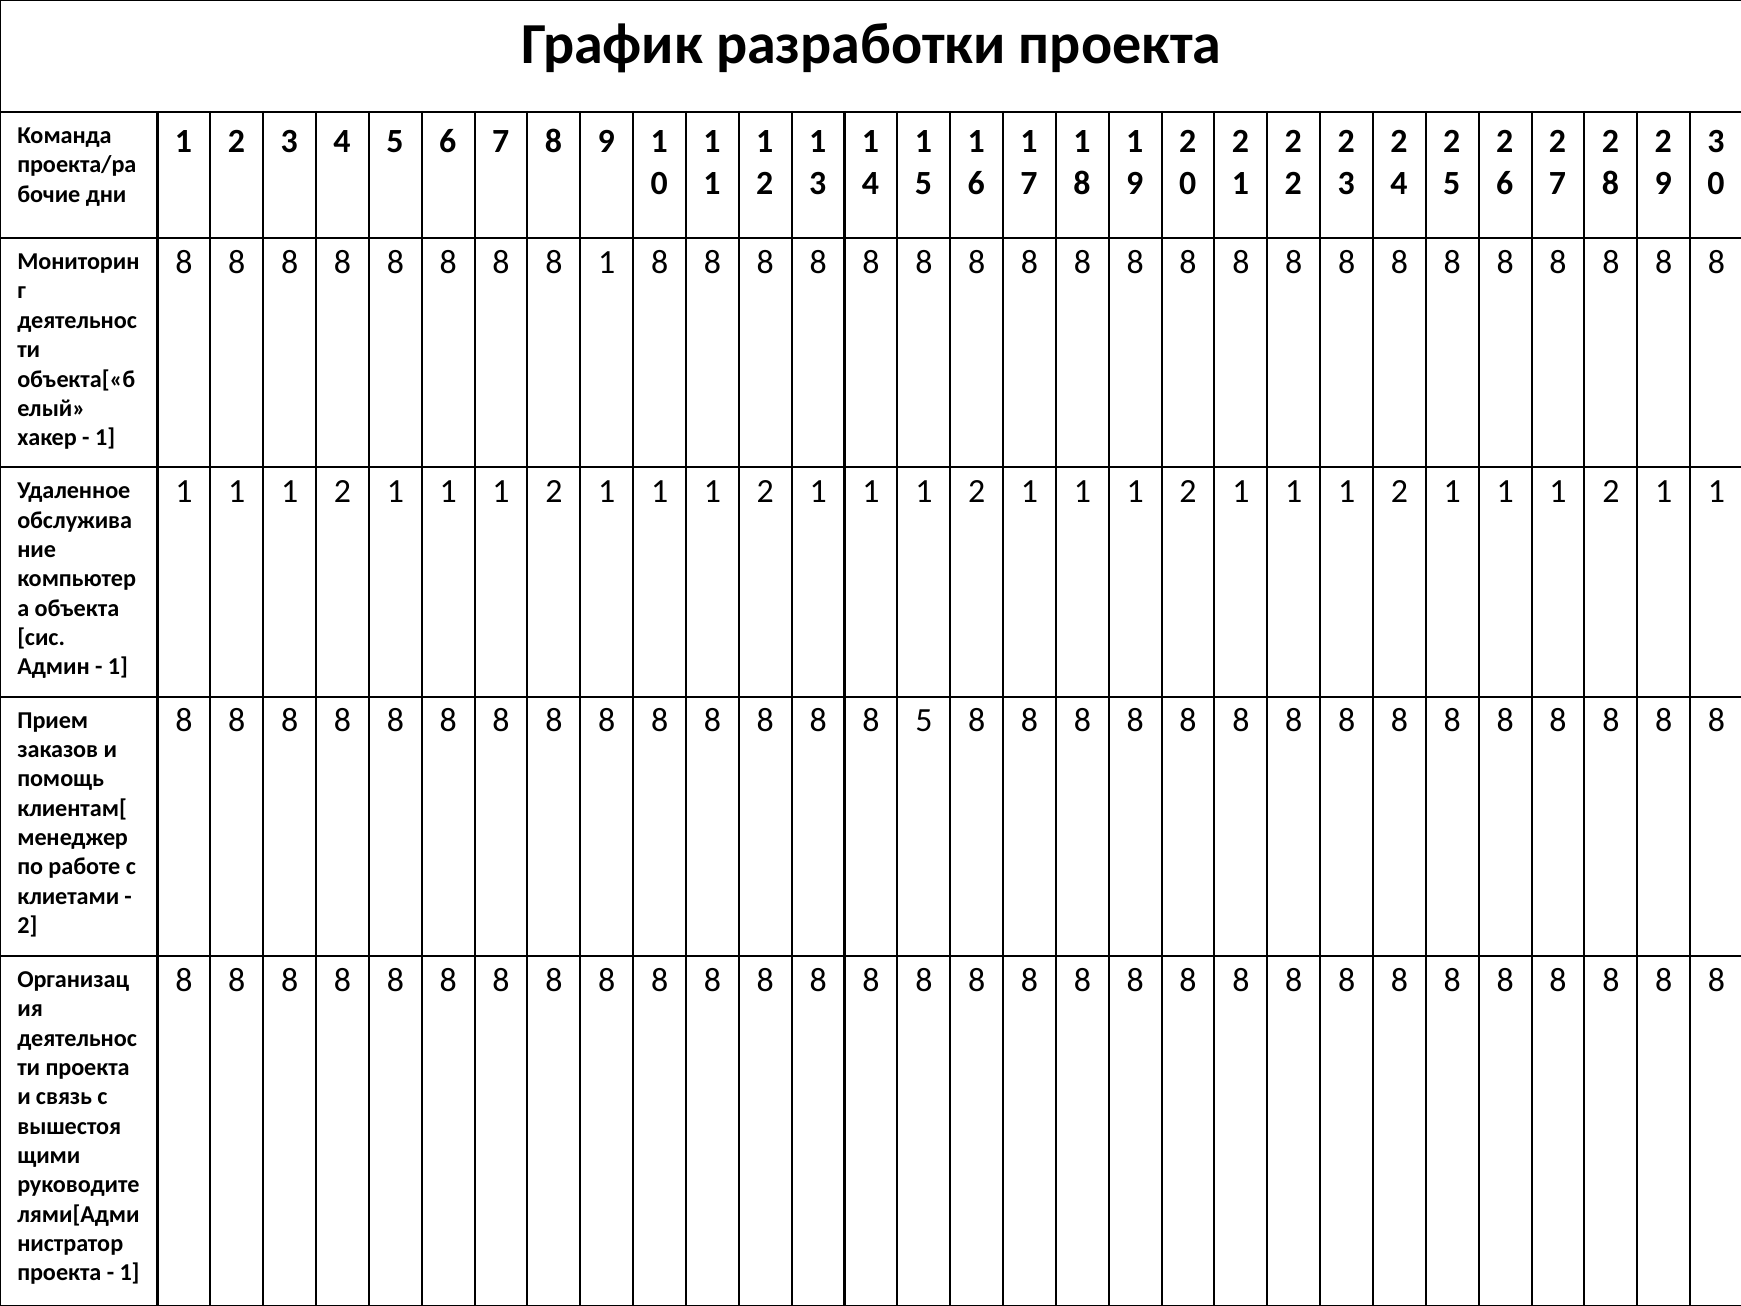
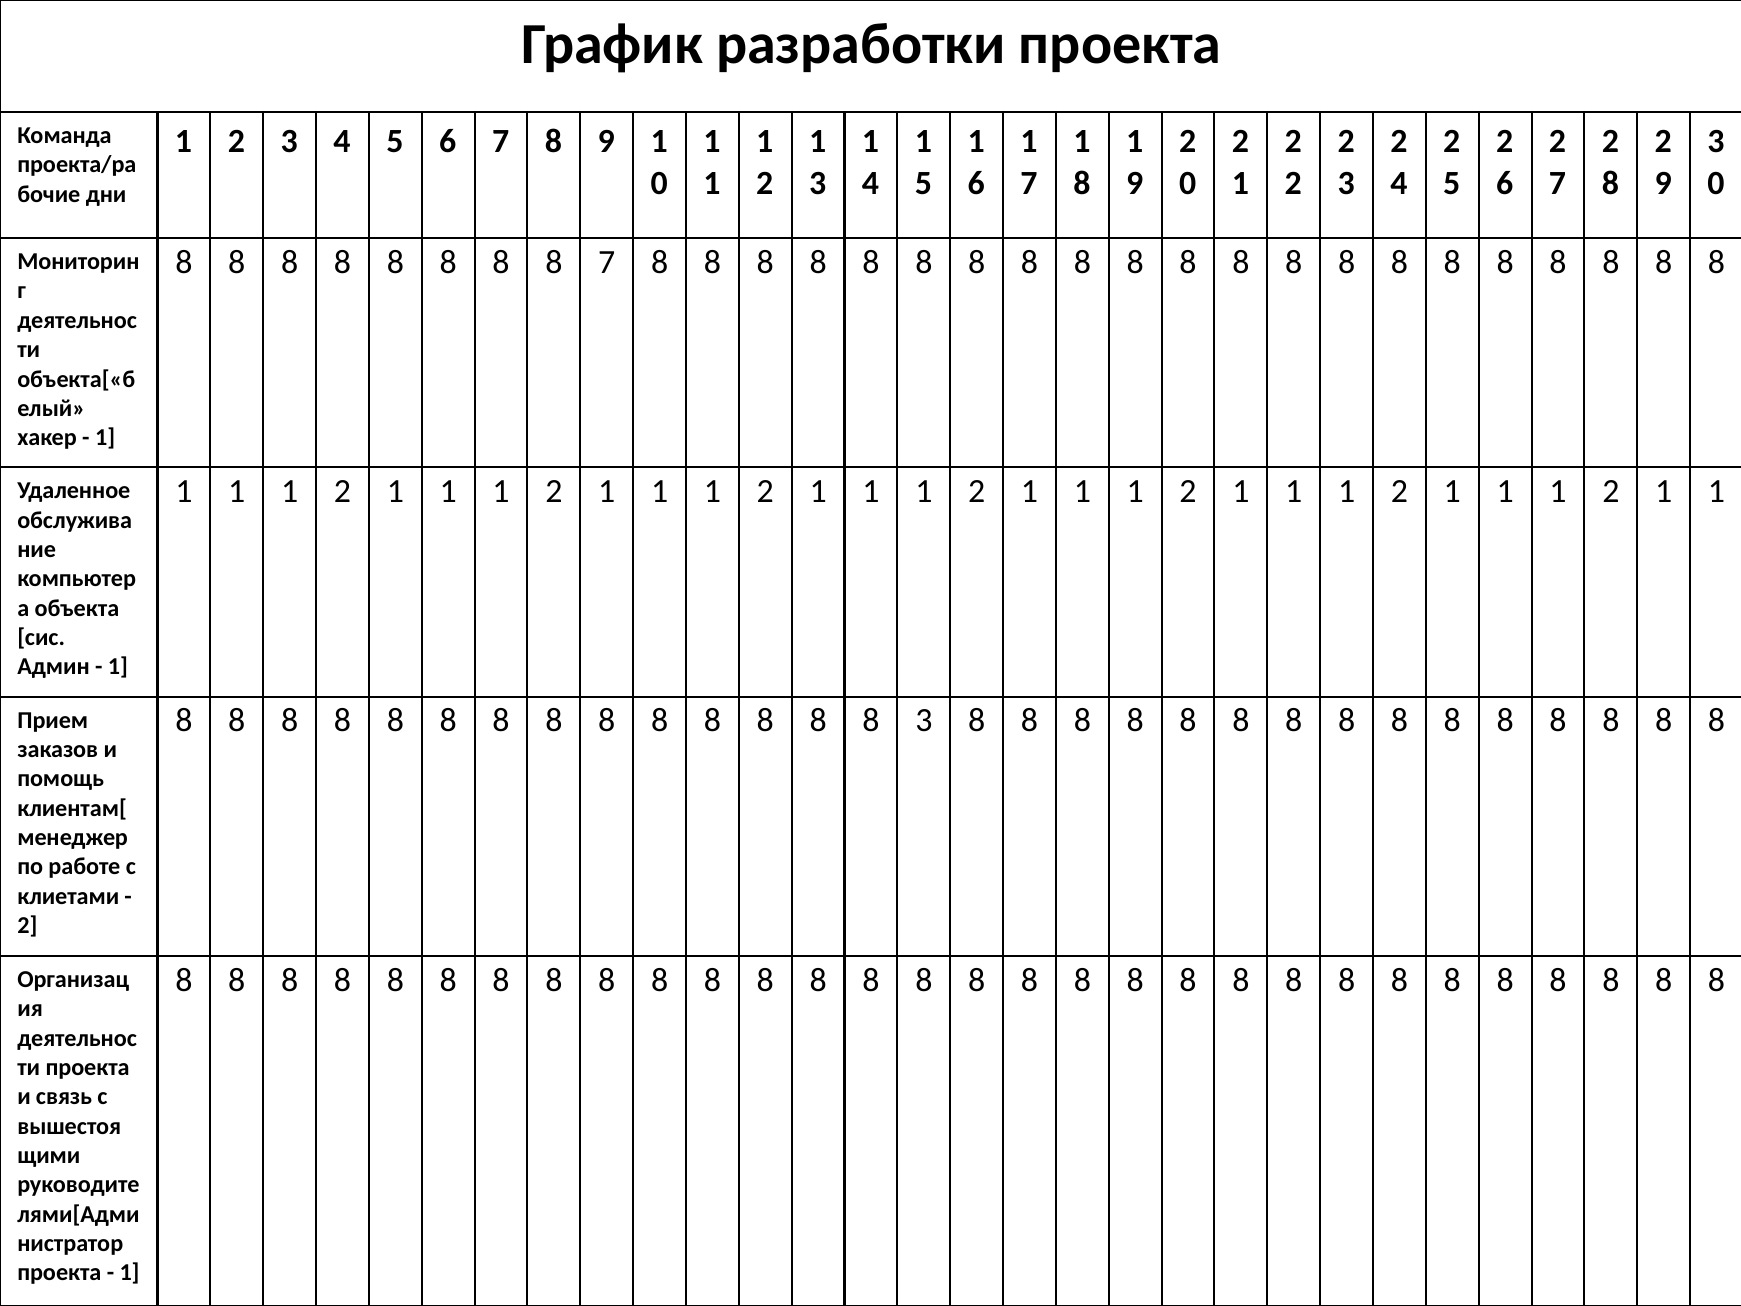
8 8 1: 1 -> 7 (607, 262)
8 5: 5 -> 3 (924, 720)
